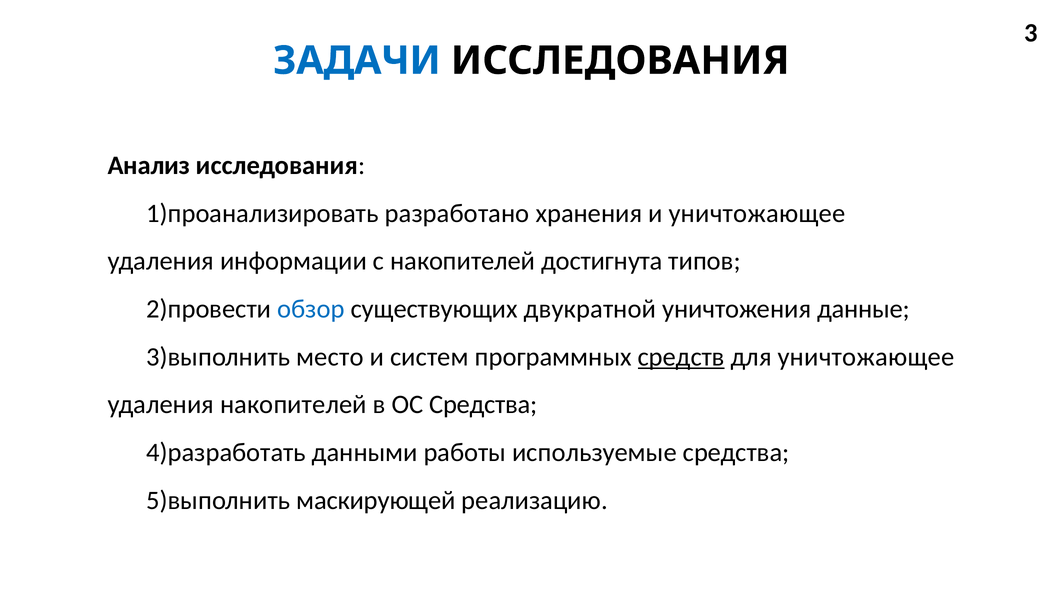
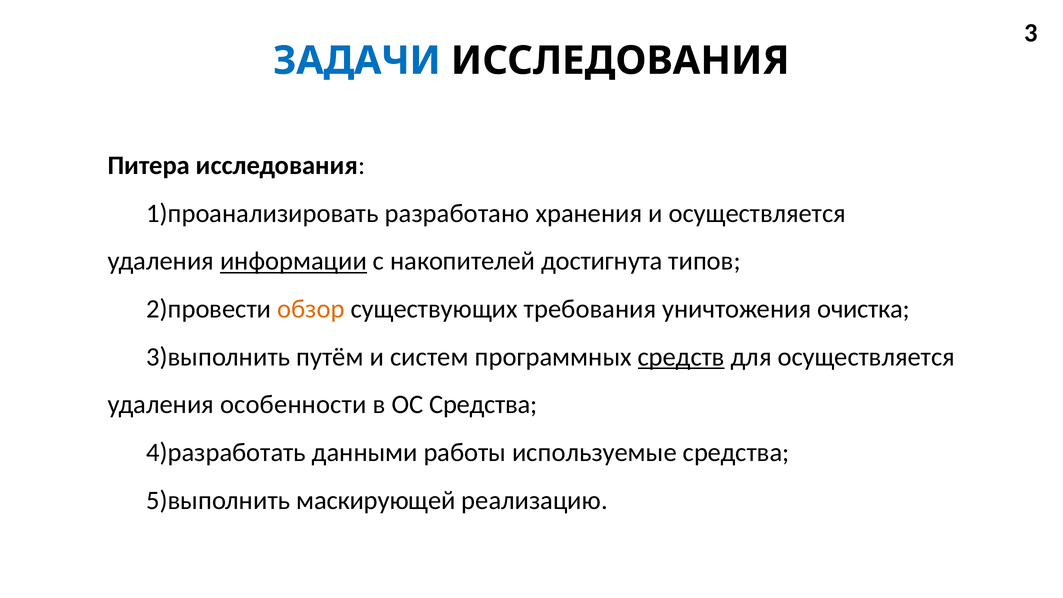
Анализ: Анализ -> Питера (149, 165)
и уничтожающее: уничтожающее -> осуществляется (757, 213)
информации underline: none -> present (293, 261)
обзор colour: blue -> orange (311, 309)
двукратной: двукратной -> требования (590, 309)
данные: данные -> очистка (864, 309)
место: место -> путём (330, 357)
для уничтожающее: уничтожающее -> осуществляется (866, 357)
удаления накопителей: накопителей -> особенности (293, 405)
